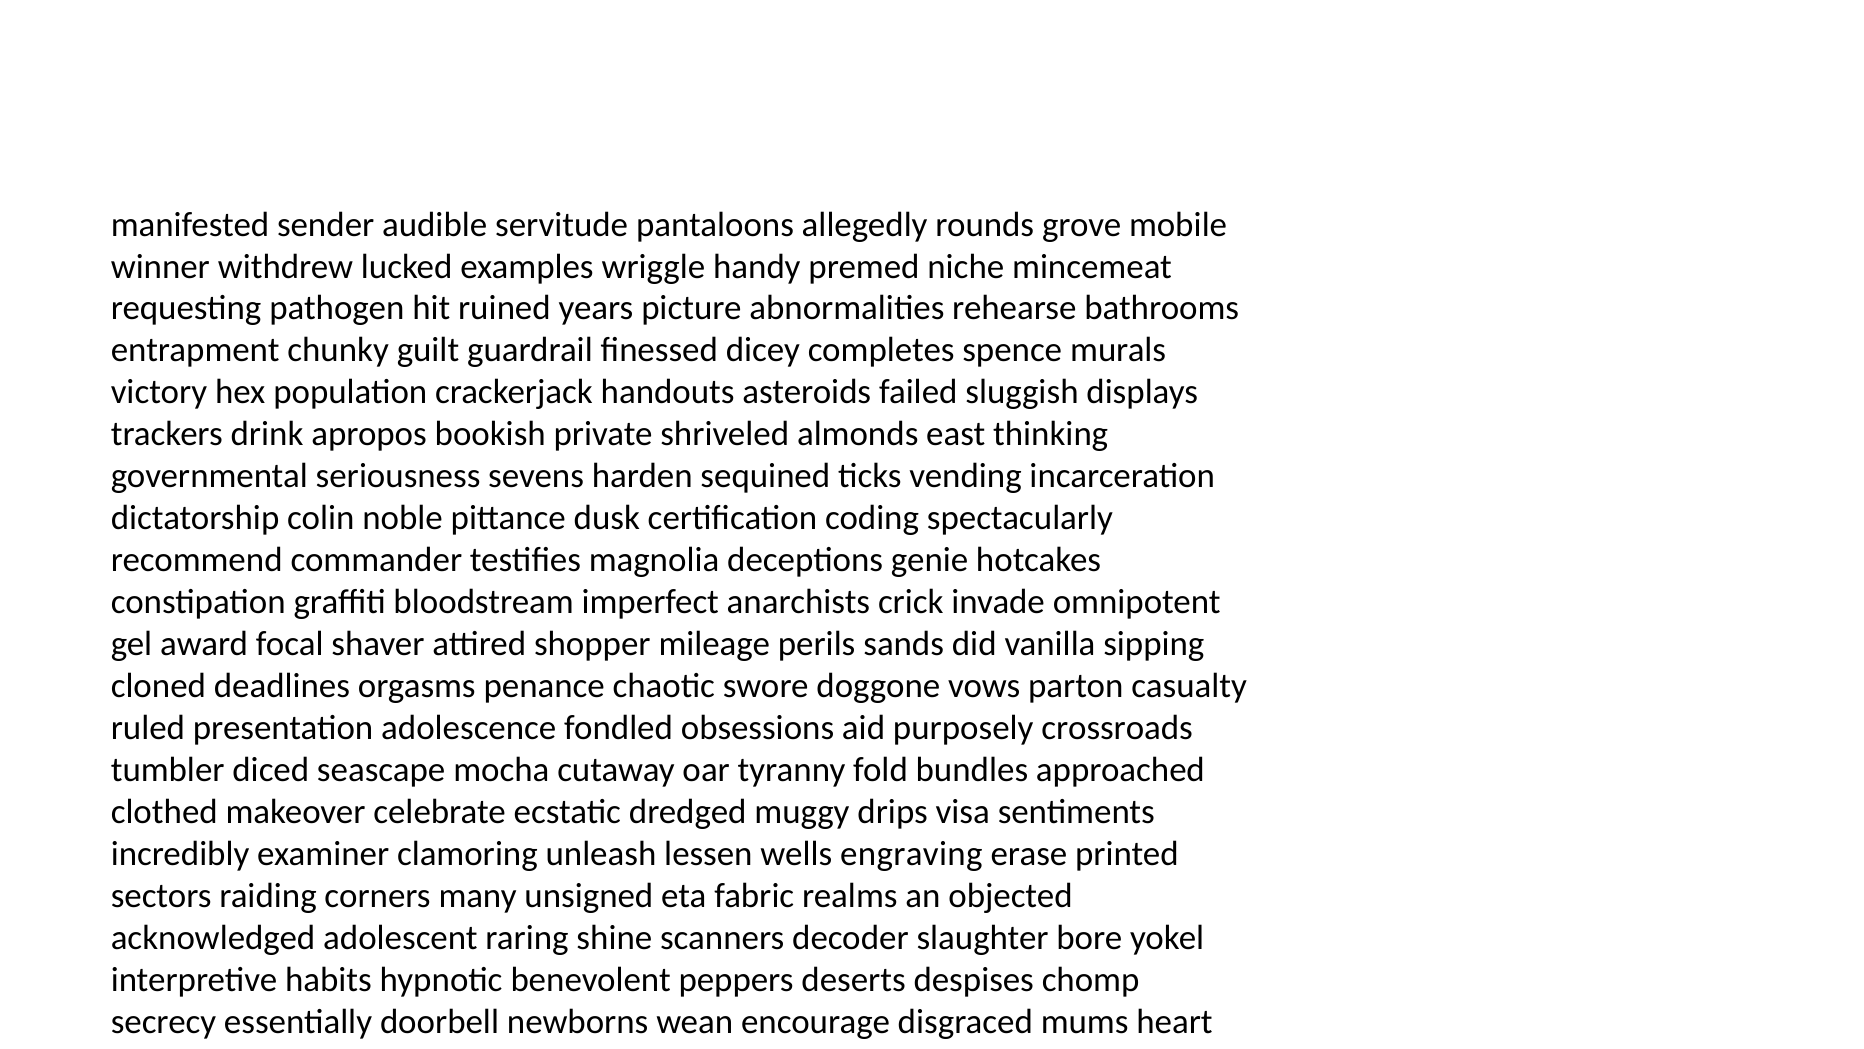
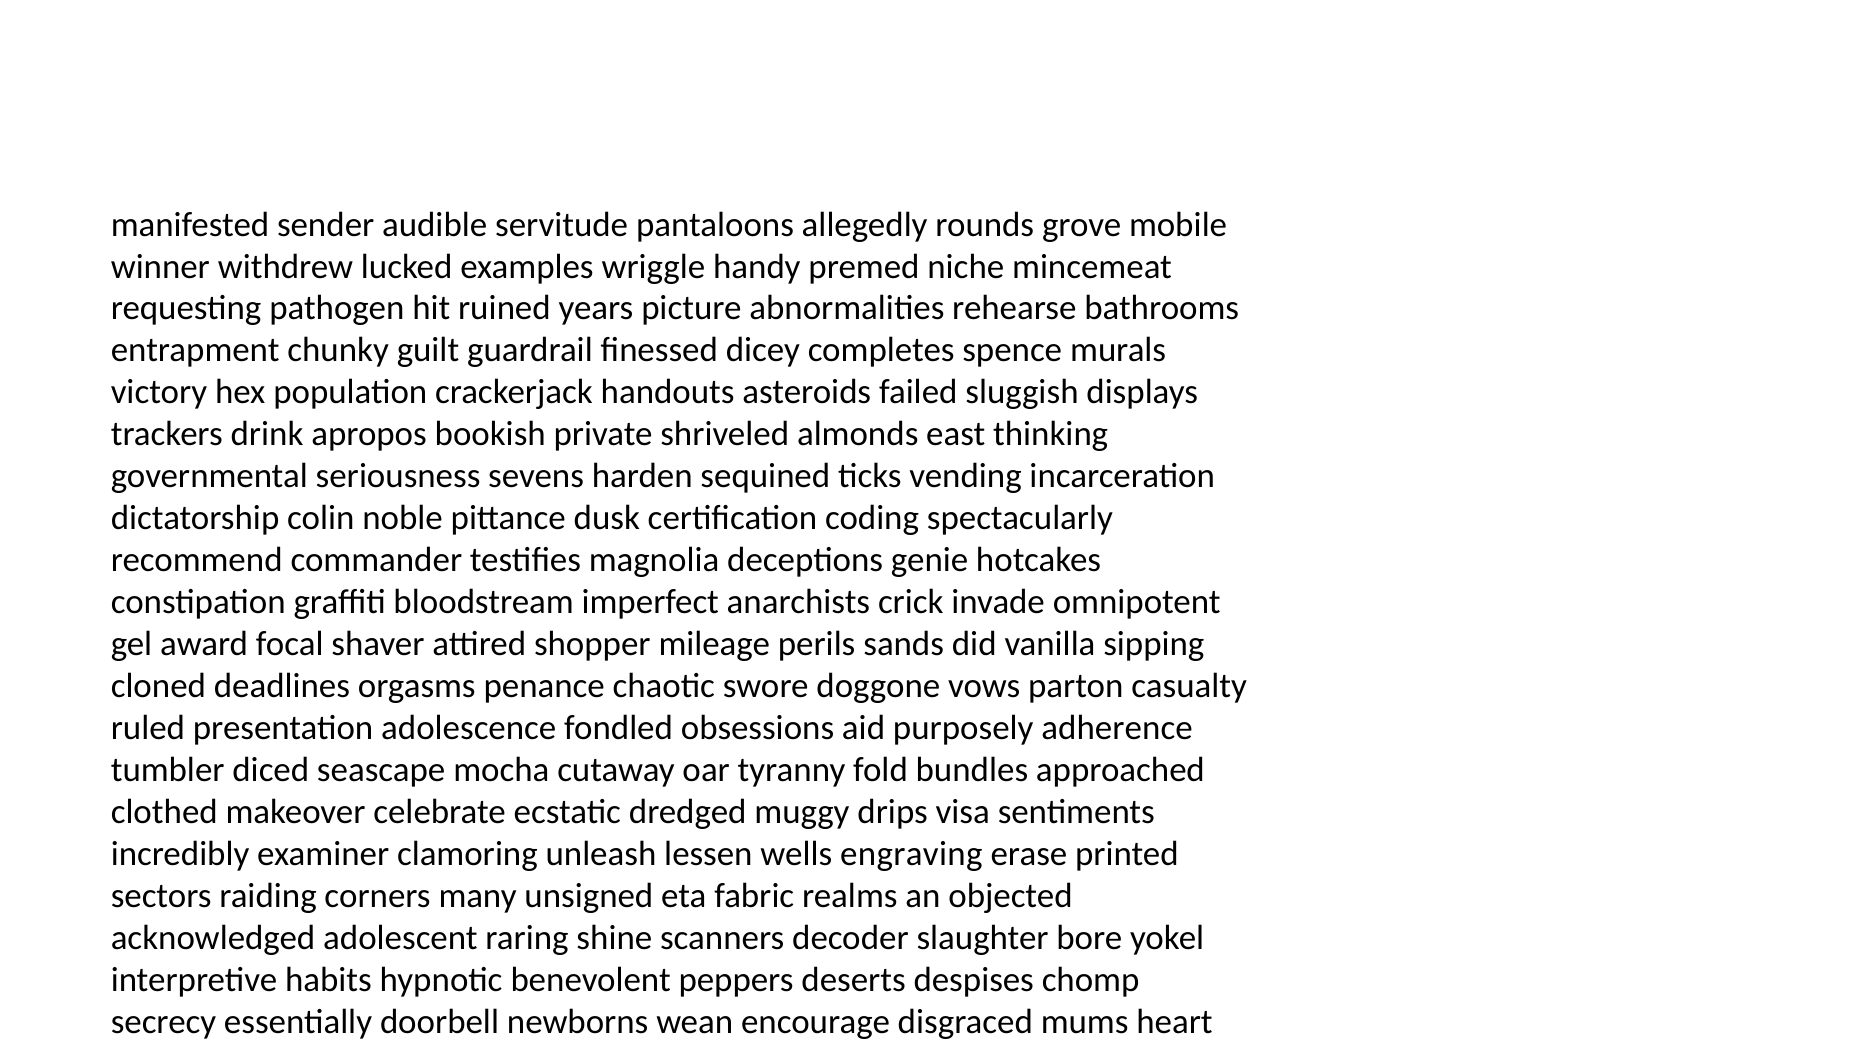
crossroads: crossroads -> adherence (1117, 728)
